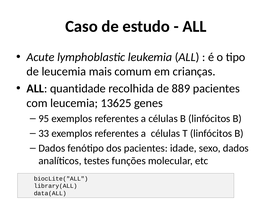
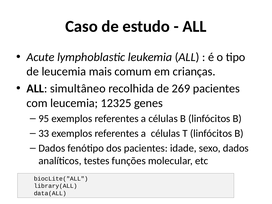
quantidade: quantidade -> simultâneo (78, 89)
889: 889 -> 269 (181, 89)
13625: 13625 -> 12325 (116, 103)
